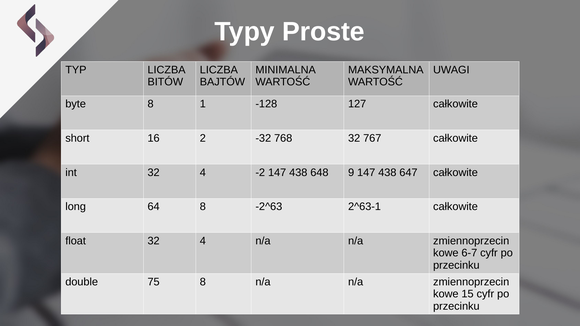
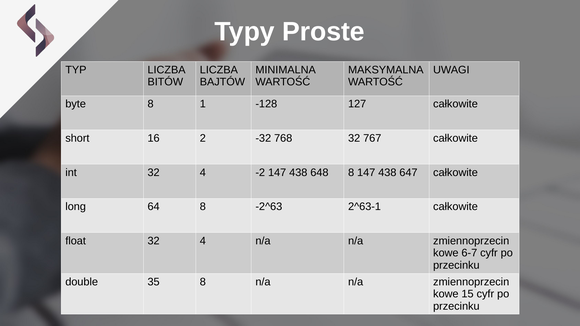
648 9: 9 -> 8 (351, 173)
75: 75 -> 35 (154, 282)
